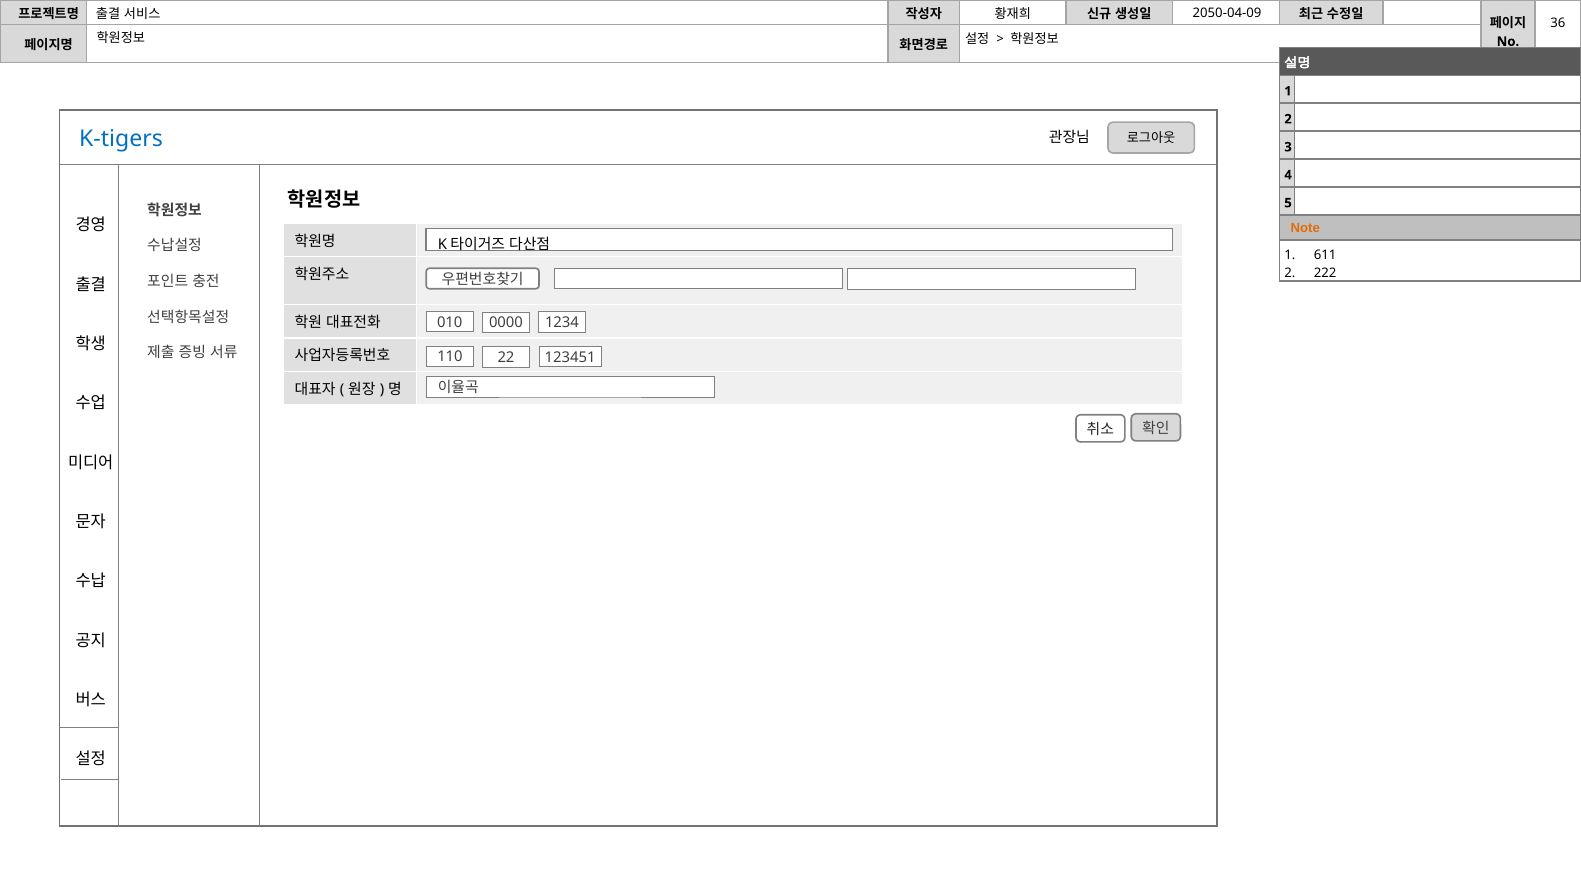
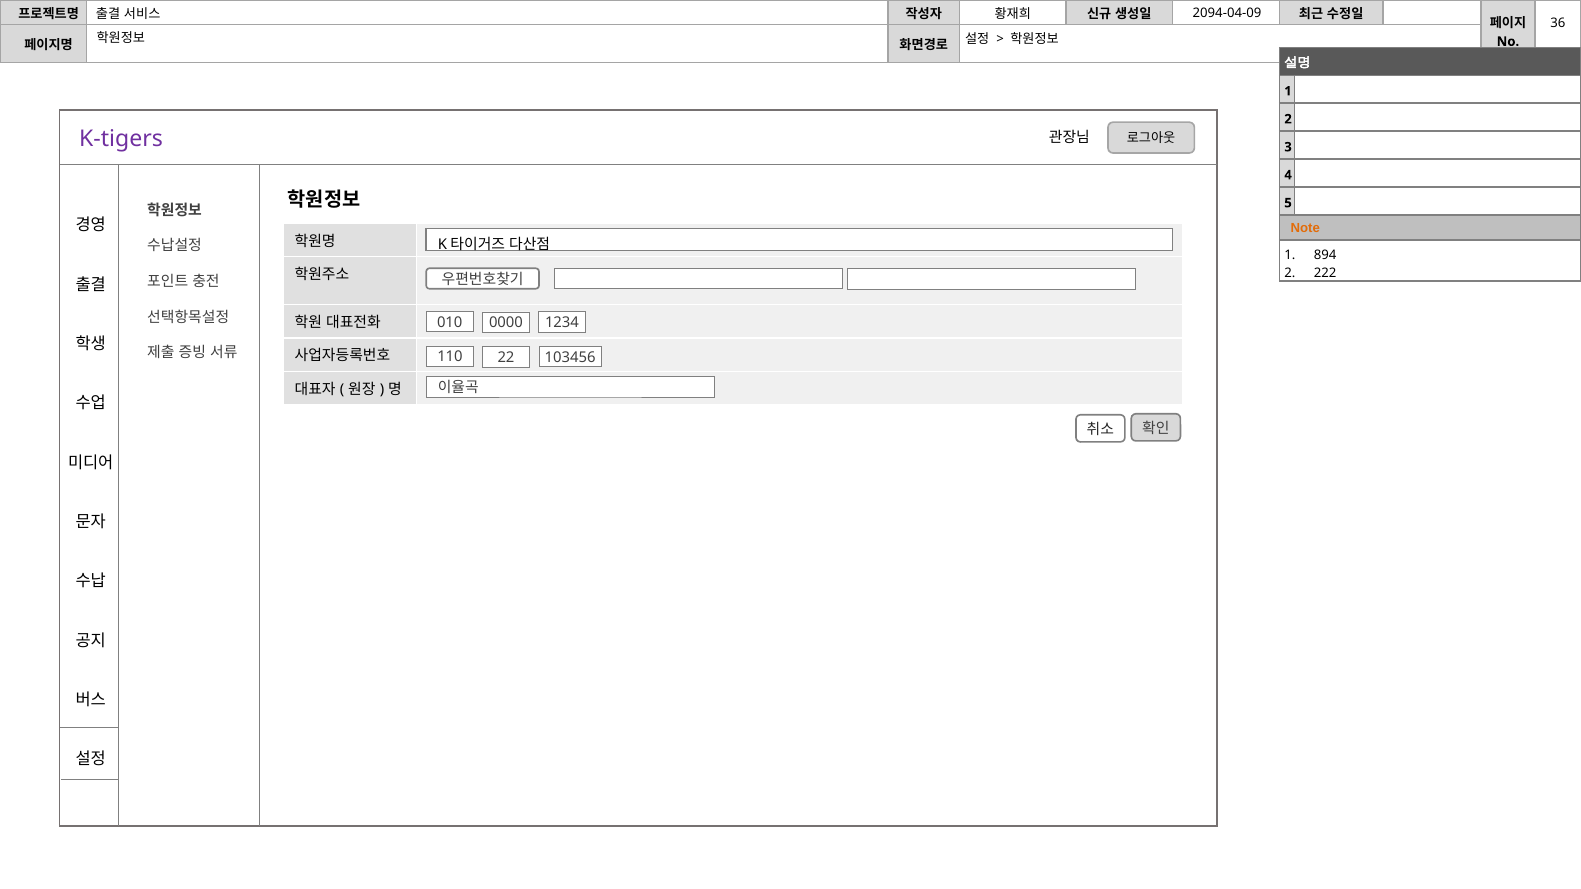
2050-04-09: 2050-04-09 -> 2094-04-09 (1227, 13)
K-tigers colour: blue -> purple (121, 139)
611: 611 -> 894 (1325, 255)
123451: 123451 -> 103456 (570, 357)
